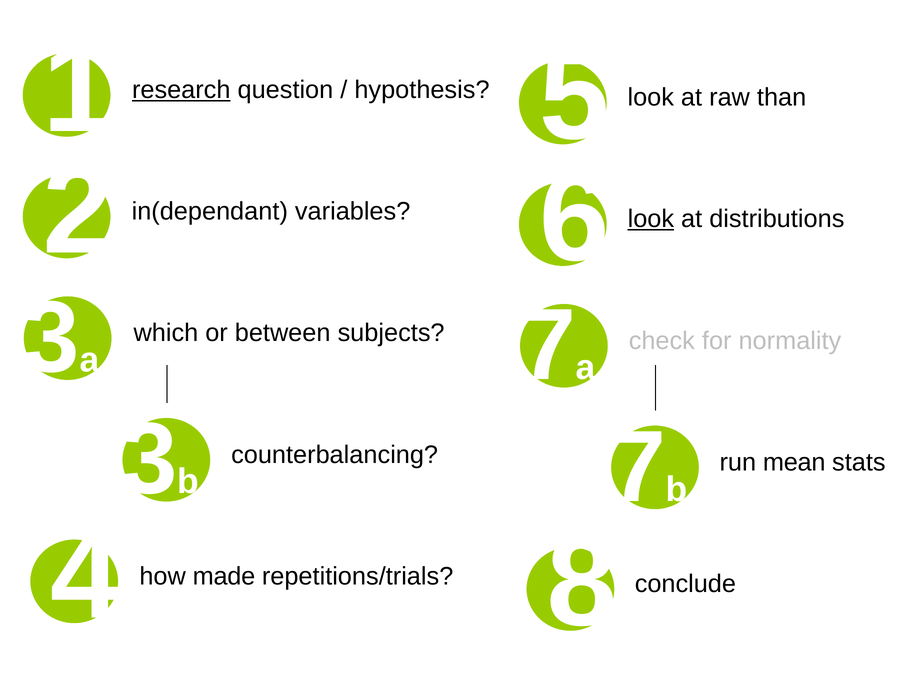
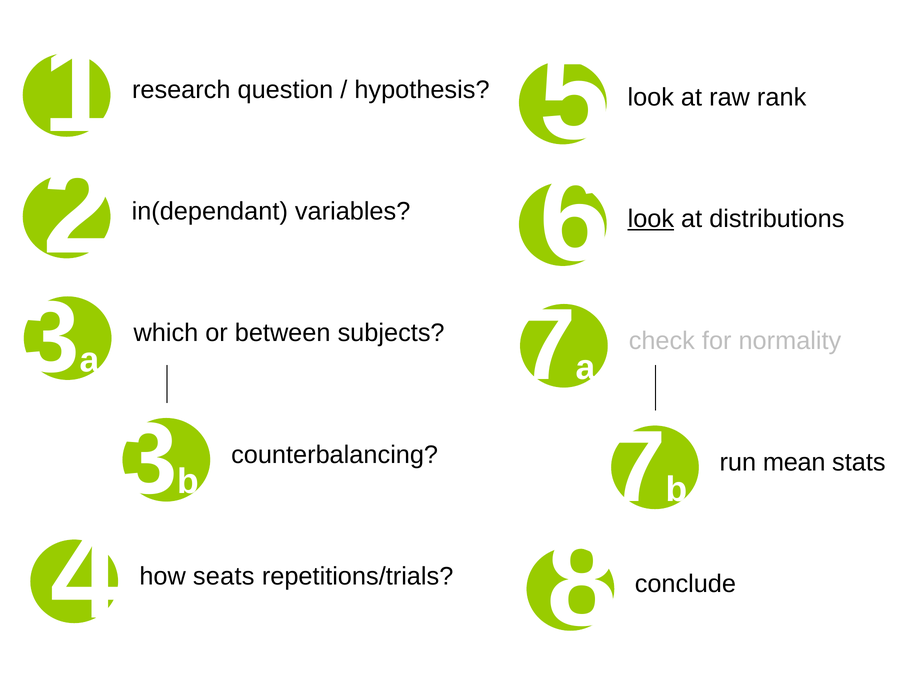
research underline: present -> none (181, 90)
than: than -> rank (782, 97)
made: made -> seats (224, 576)
